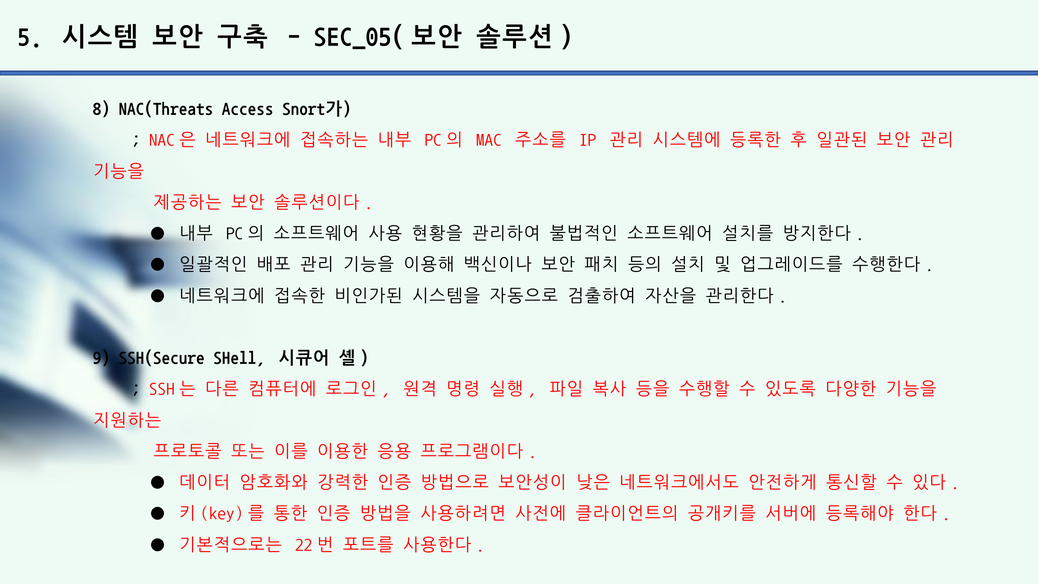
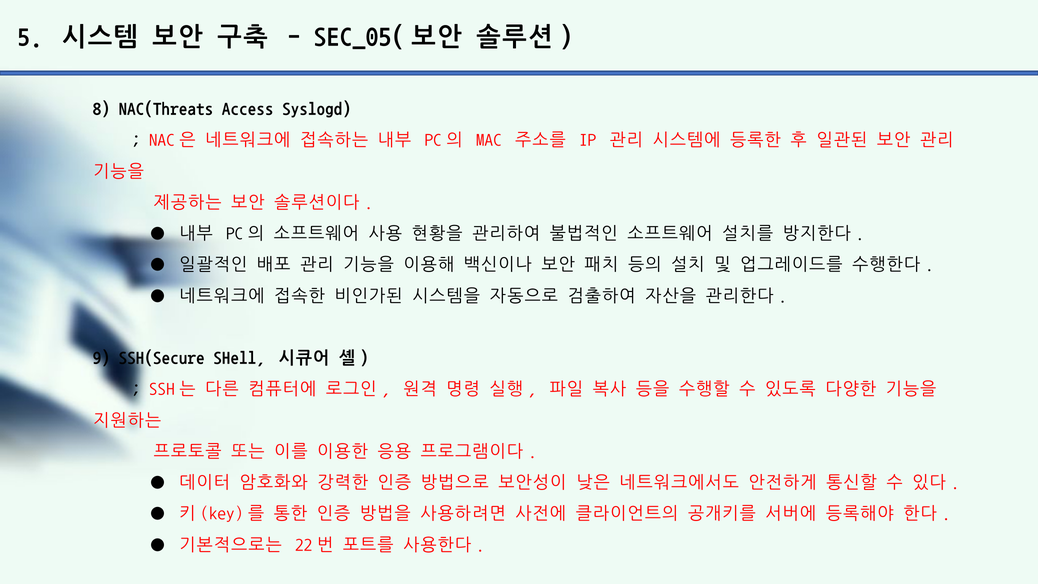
Snort가: Snort가 -> Syslogd (317, 109)
